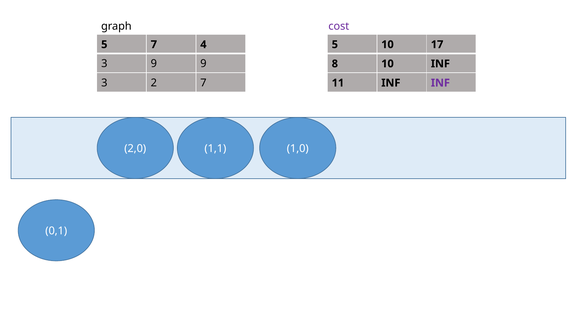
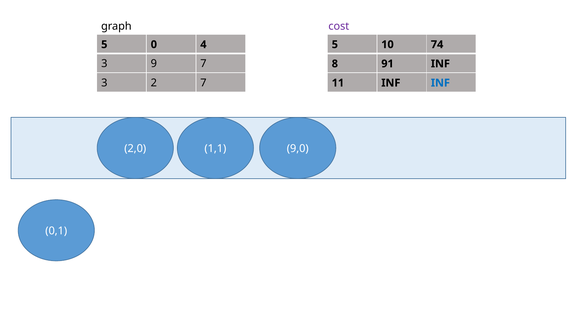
5 7: 7 -> 0 (154, 44)
17: 17 -> 74 (437, 44)
9 9: 9 -> 7 (203, 64)
8 10: 10 -> 91 (388, 64)
INF colour: purple -> blue (440, 83)
1,0: 1,0 -> 9,0 (298, 149)
